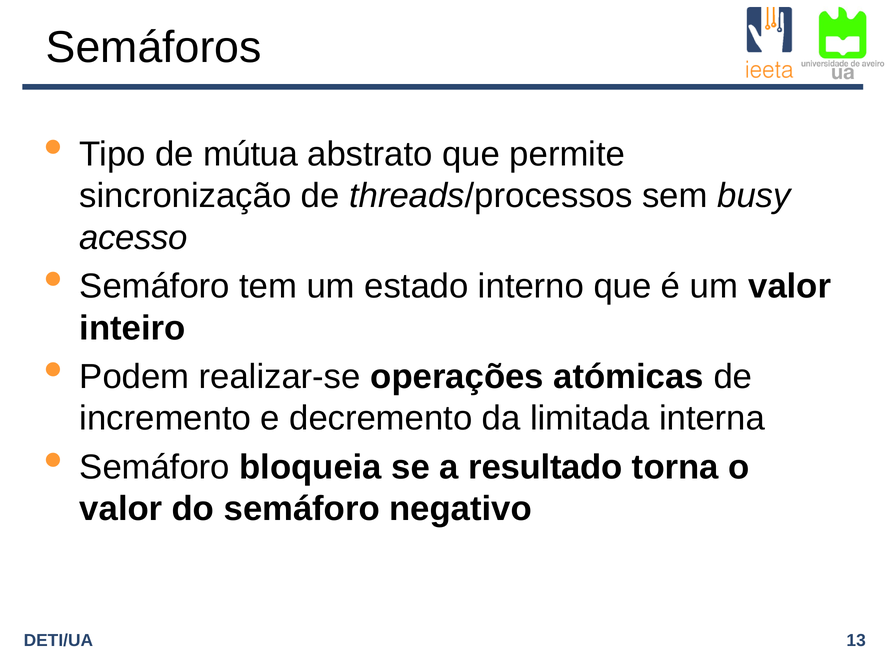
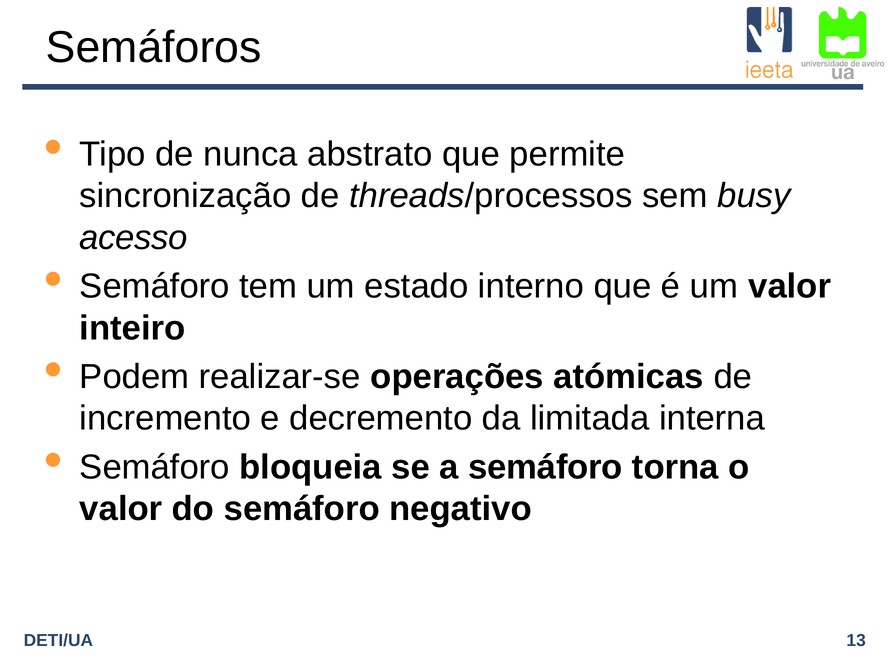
mútua: mútua -> nunca (251, 154)
a resultado: resultado -> semáforo (545, 467)
